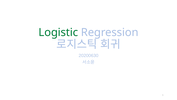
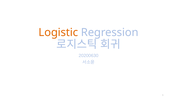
Logistic colour: green -> orange (58, 32)
